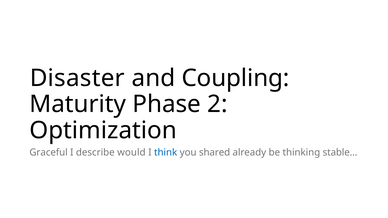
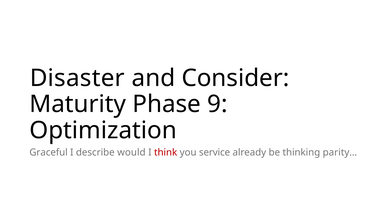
Coupling: Coupling -> Consider (235, 78)
2: 2 -> 9 (217, 104)
think colour: blue -> red (166, 153)
shared: shared -> service (215, 153)
stable…: stable… -> parity… (340, 153)
